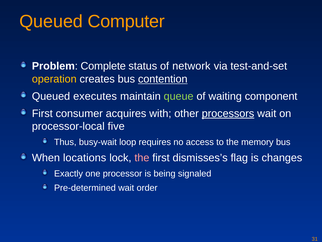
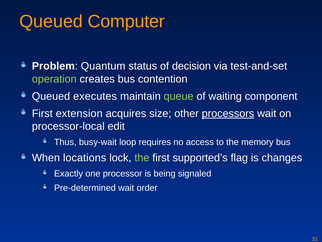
Complete: Complete -> Quantum (103, 66)
network: network -> decision (191, 66)
operation colour: yellow -> light green (54, 79)
contention underline: present -> none (163, 79)
consumer: consumer -> extension (79, 113)
with: with -> size (160, 113)
five: five -> edit (116, 126)
the colour: pink -> light green (142, 158)
dismisses’s: dismisses’s -> supported’s (200, 158)
